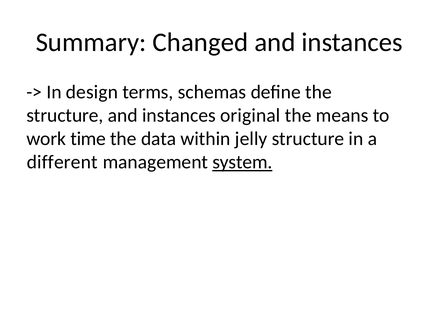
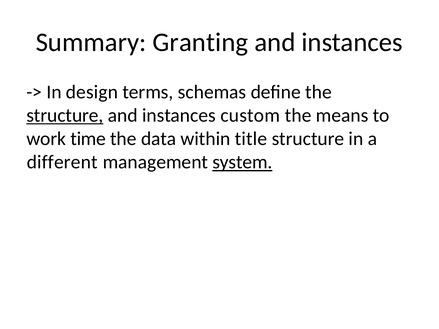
Changed: Changed -> Granting (200, 42)
structure underline: none -> present (65, 116)
original: original -> custom (250, 116)
jelly: jelly -> title (251, 139)
